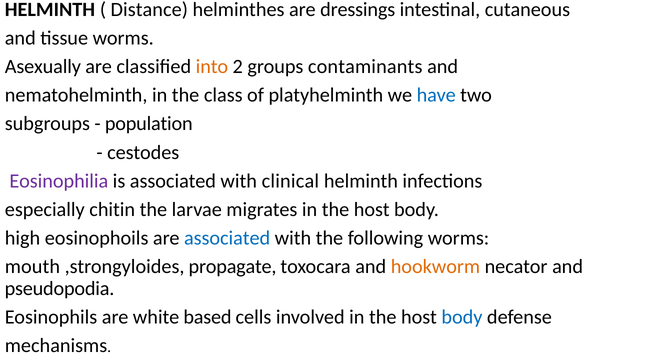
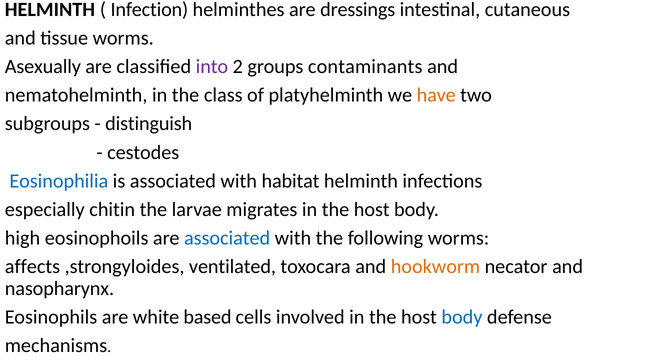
Distance: Distance -> Infection (149, 9)
into colour: orange -> purple (212, 67)
have colour: blue -> orange (436, 95)
population: population -> distinguish (149, 124)
Eosinophilia colour: purple -> blue (59, 181)
clinical: clinical -> habitat (291, 181)
mouth: mouth -> affects (32, 267)
propagate: propagate -> ventilated (232, 267)
pseudopodia: pseudopodia -> nasopharynx (59, 289)
